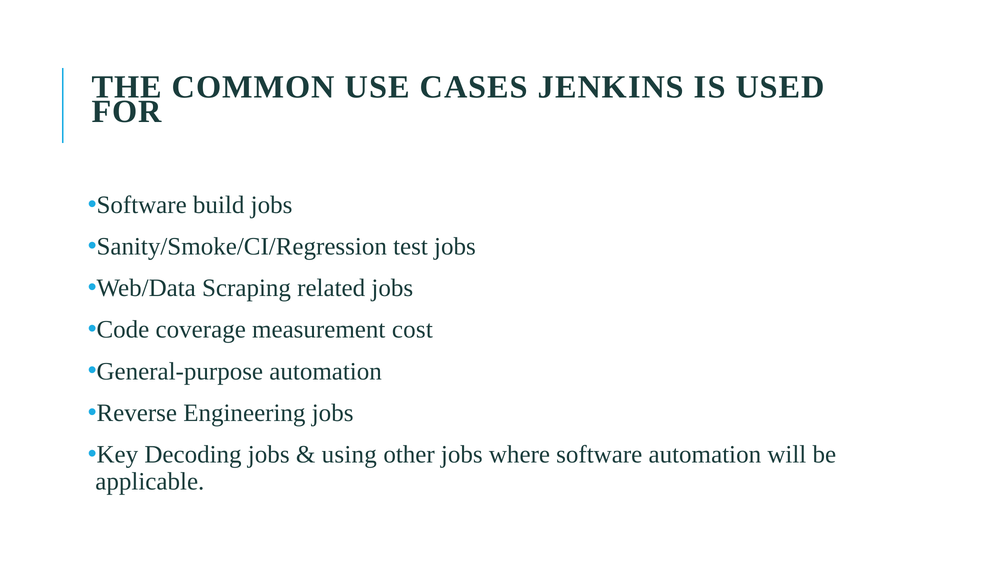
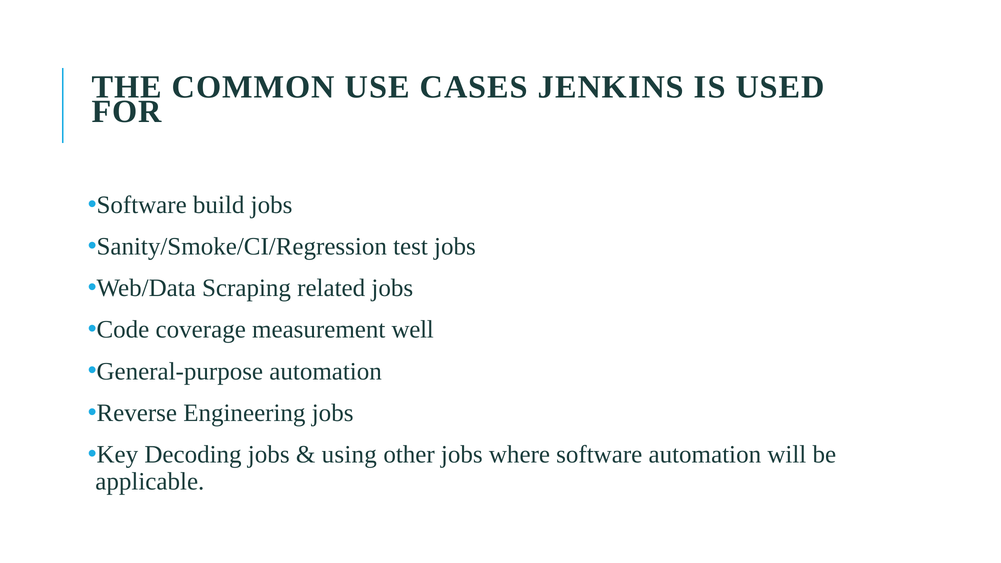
cost: cost -> well (413, 330)
